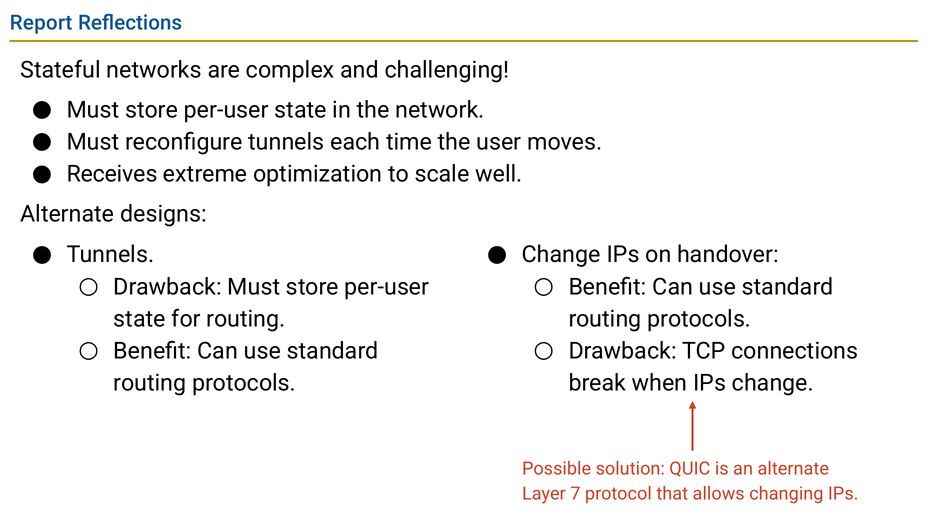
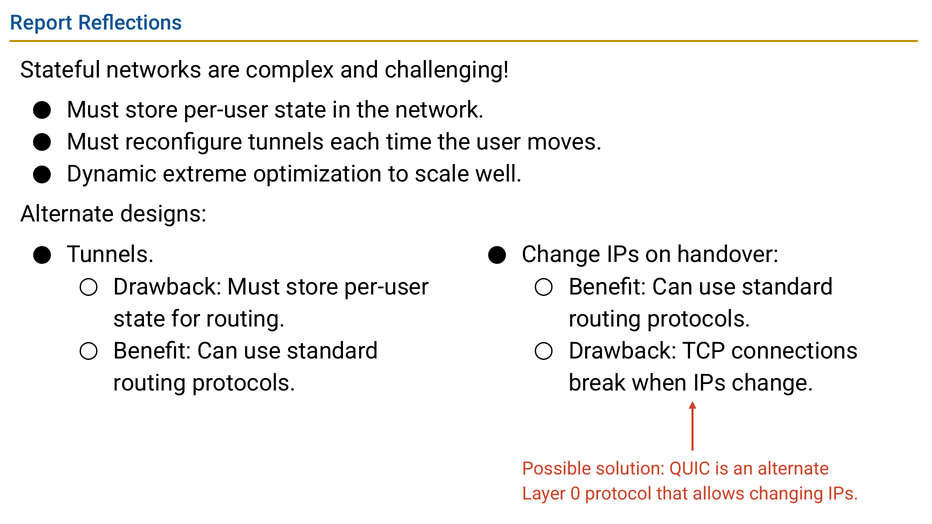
Receives: Receives -> Dynamic (112, 174)
7: 7 -> 0 (575, 494)
